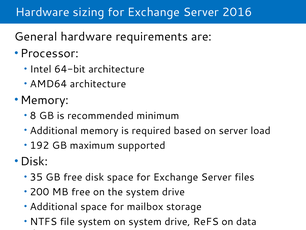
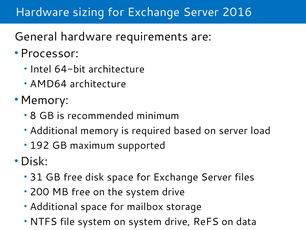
35: 35 -> 31 (36, 177)
